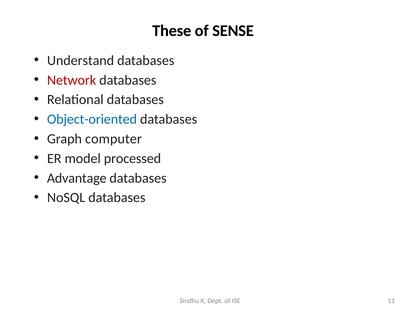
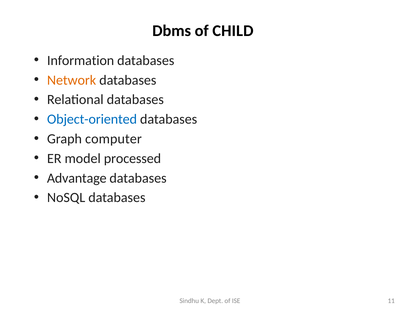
These: These -> Dbms (172, 31)
SENSE: SENSE -> CHILD (233, 31)
Understand: Understand -> Information (81, 60)
Network colour: red -> orange (72, 80)
